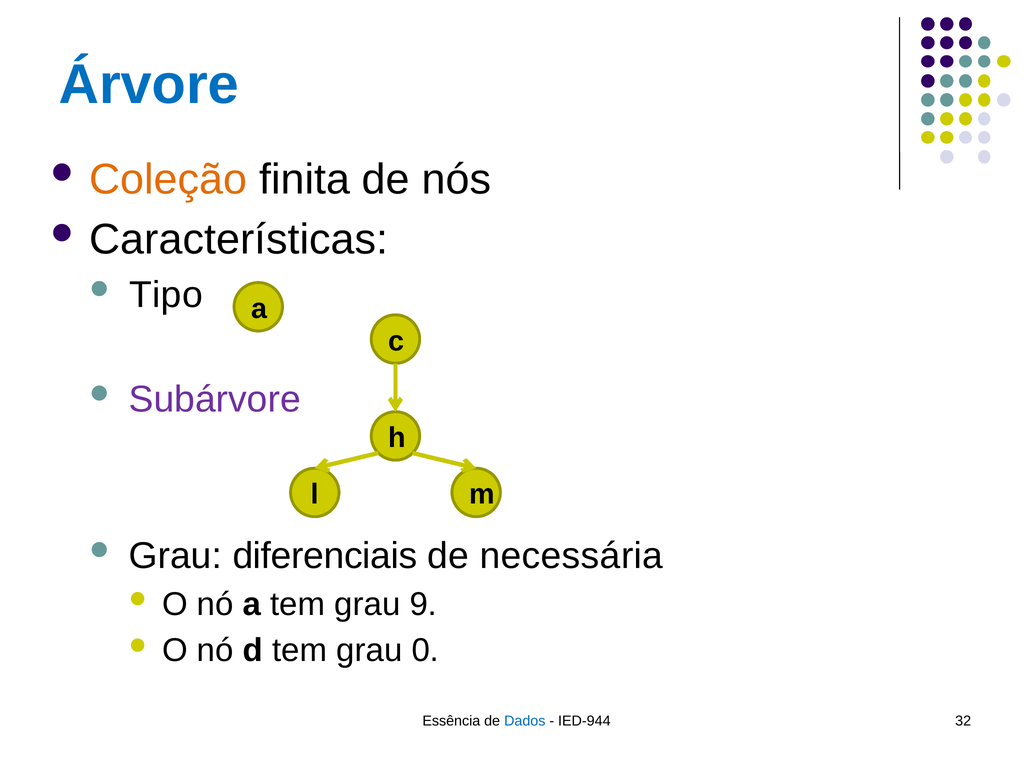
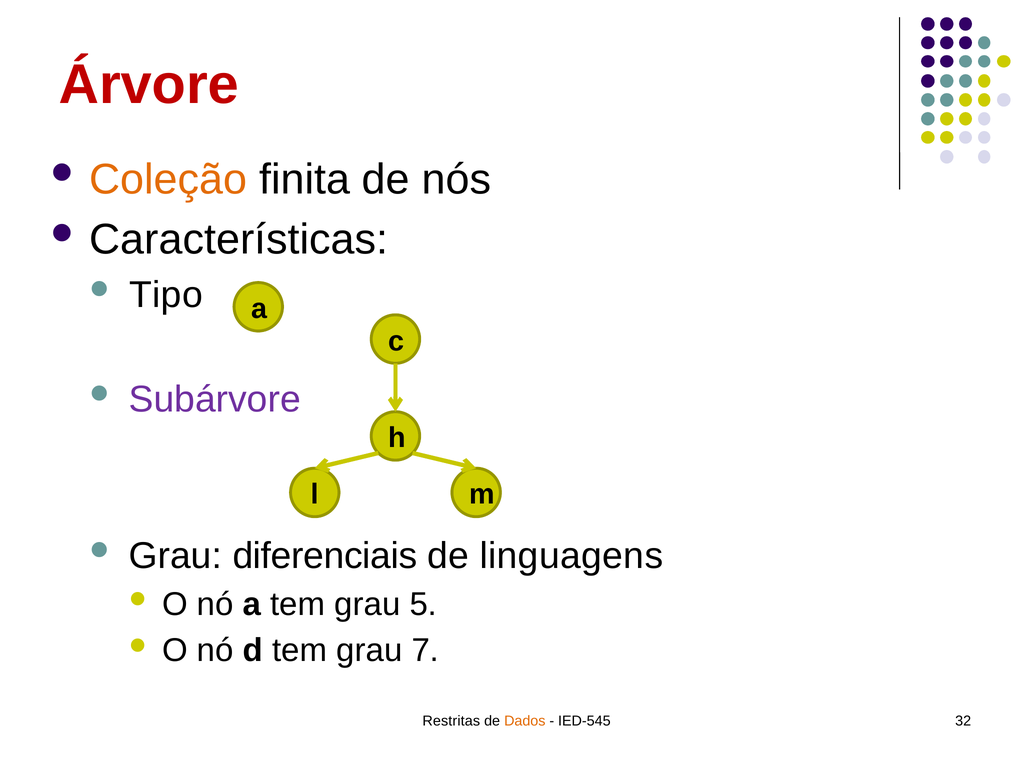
Árvore colour: blue -> red (149, 85)
necessária: necessária -> linguagens (571, 556)
9: 9 -> 5 (423, 604)
0: 0 -> 7 (425, 650)
Essência: Essência -> Restritas (451, 721)
Dados colour: blue -> orange (525, 721)
IED-944: IED-944 -> IED-545 (584, 721)
